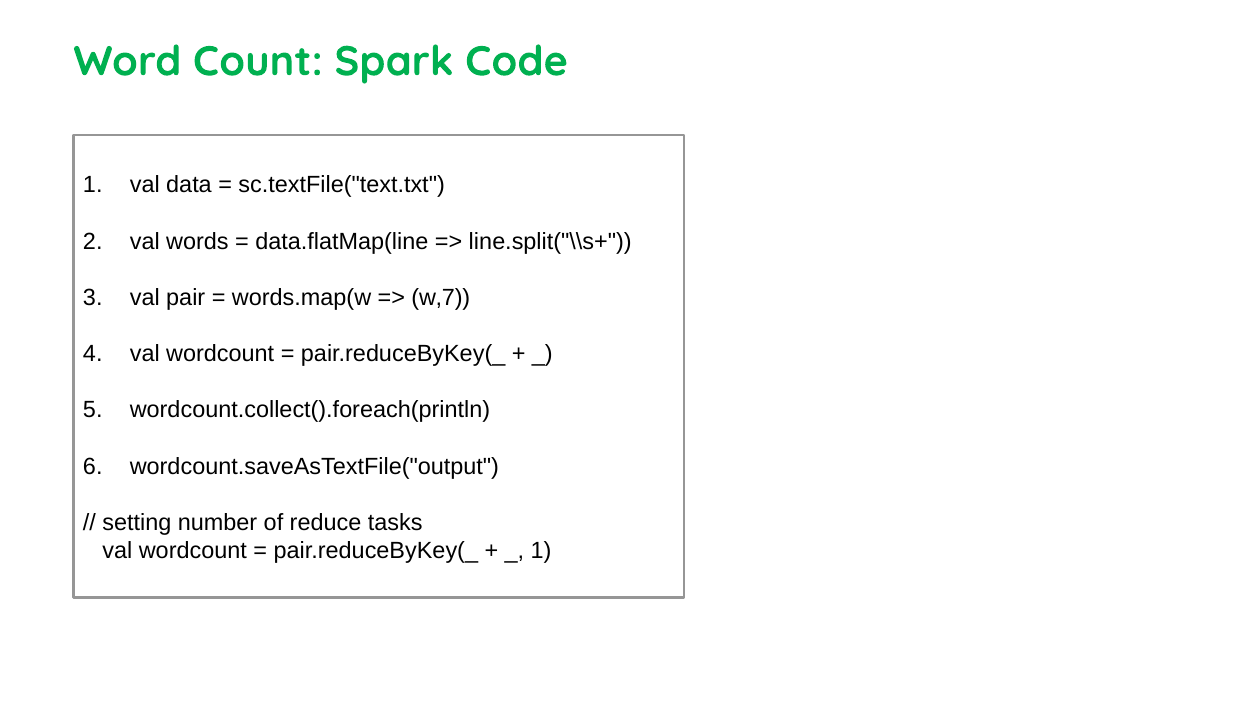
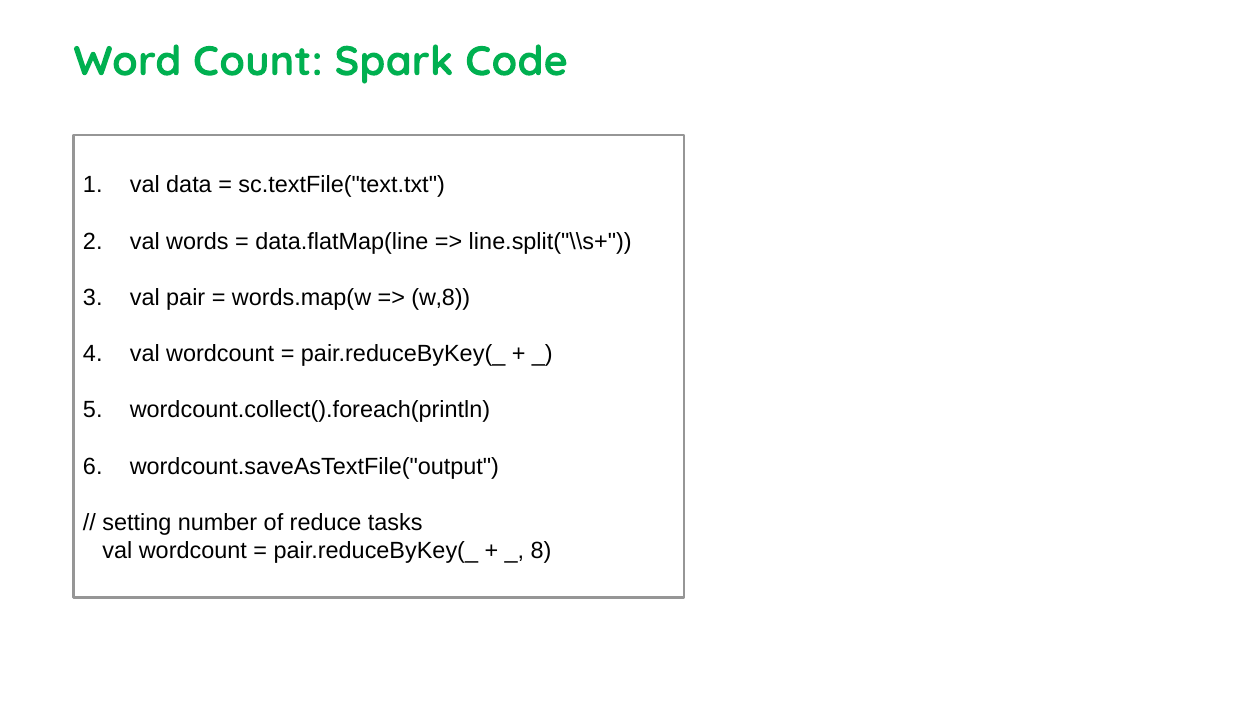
w,7: w,7 -> w,8 (441, 298)
1: 1 -> 8 (541, 551)
